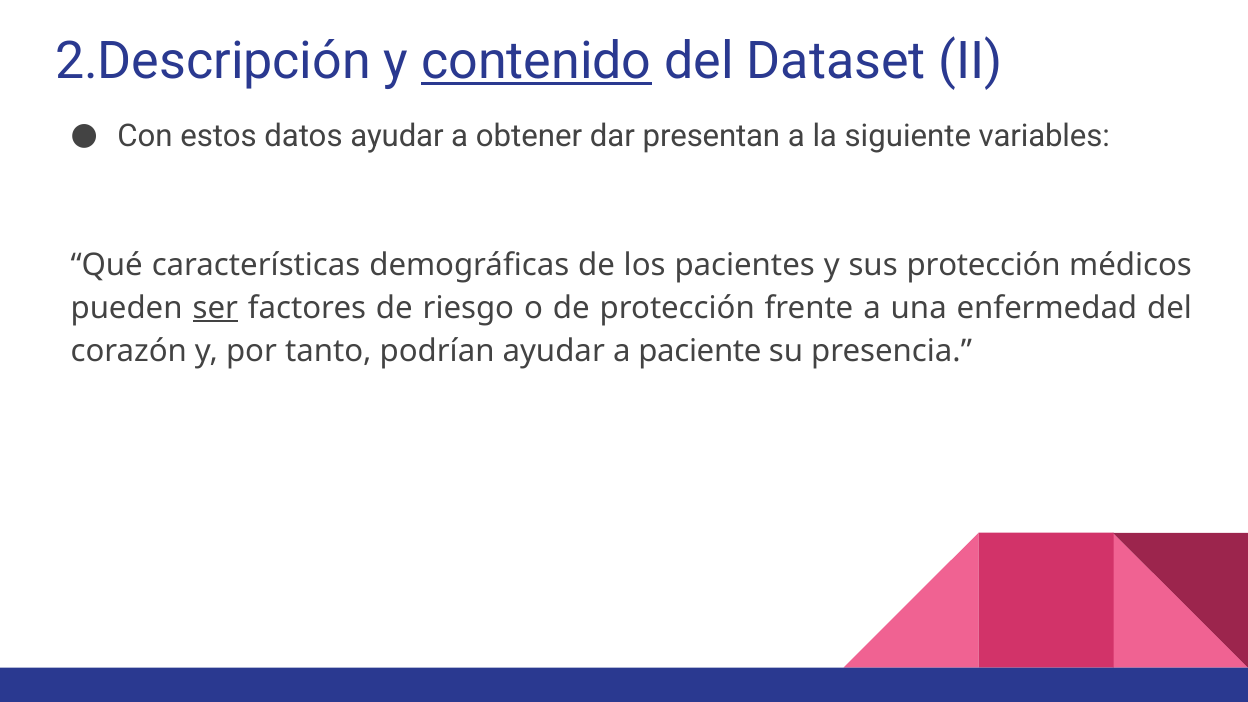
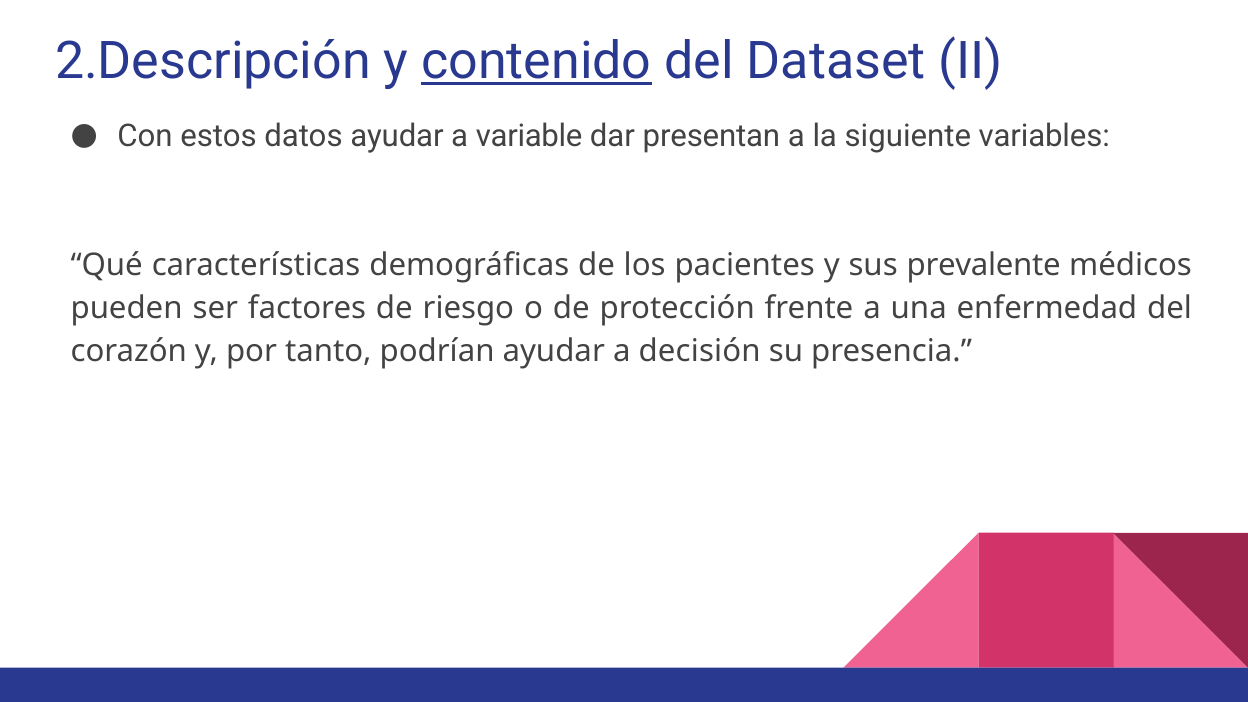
obtener: obtener -> variable (529, 136)
sus protección: protección -> prevalente (984, 265)
ser underline: present -> none (215, 308)
paciente: paciente -> decisión (700, 351)
